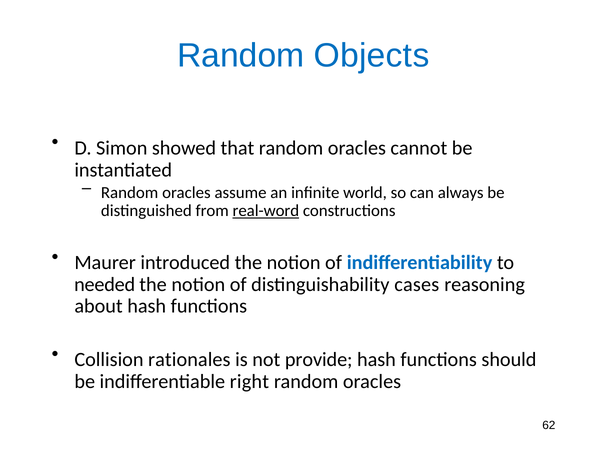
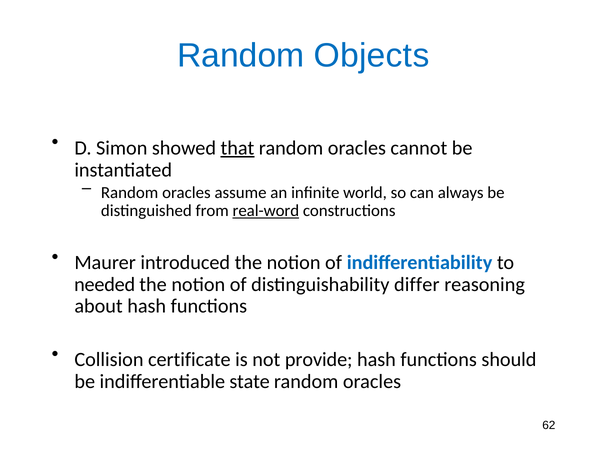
that underline: none -> present (237, 148)
cases: cases -> differ (417, 285)
rationales: rationales -> certificate (189, 360)
right: right -> state (250, 382)
